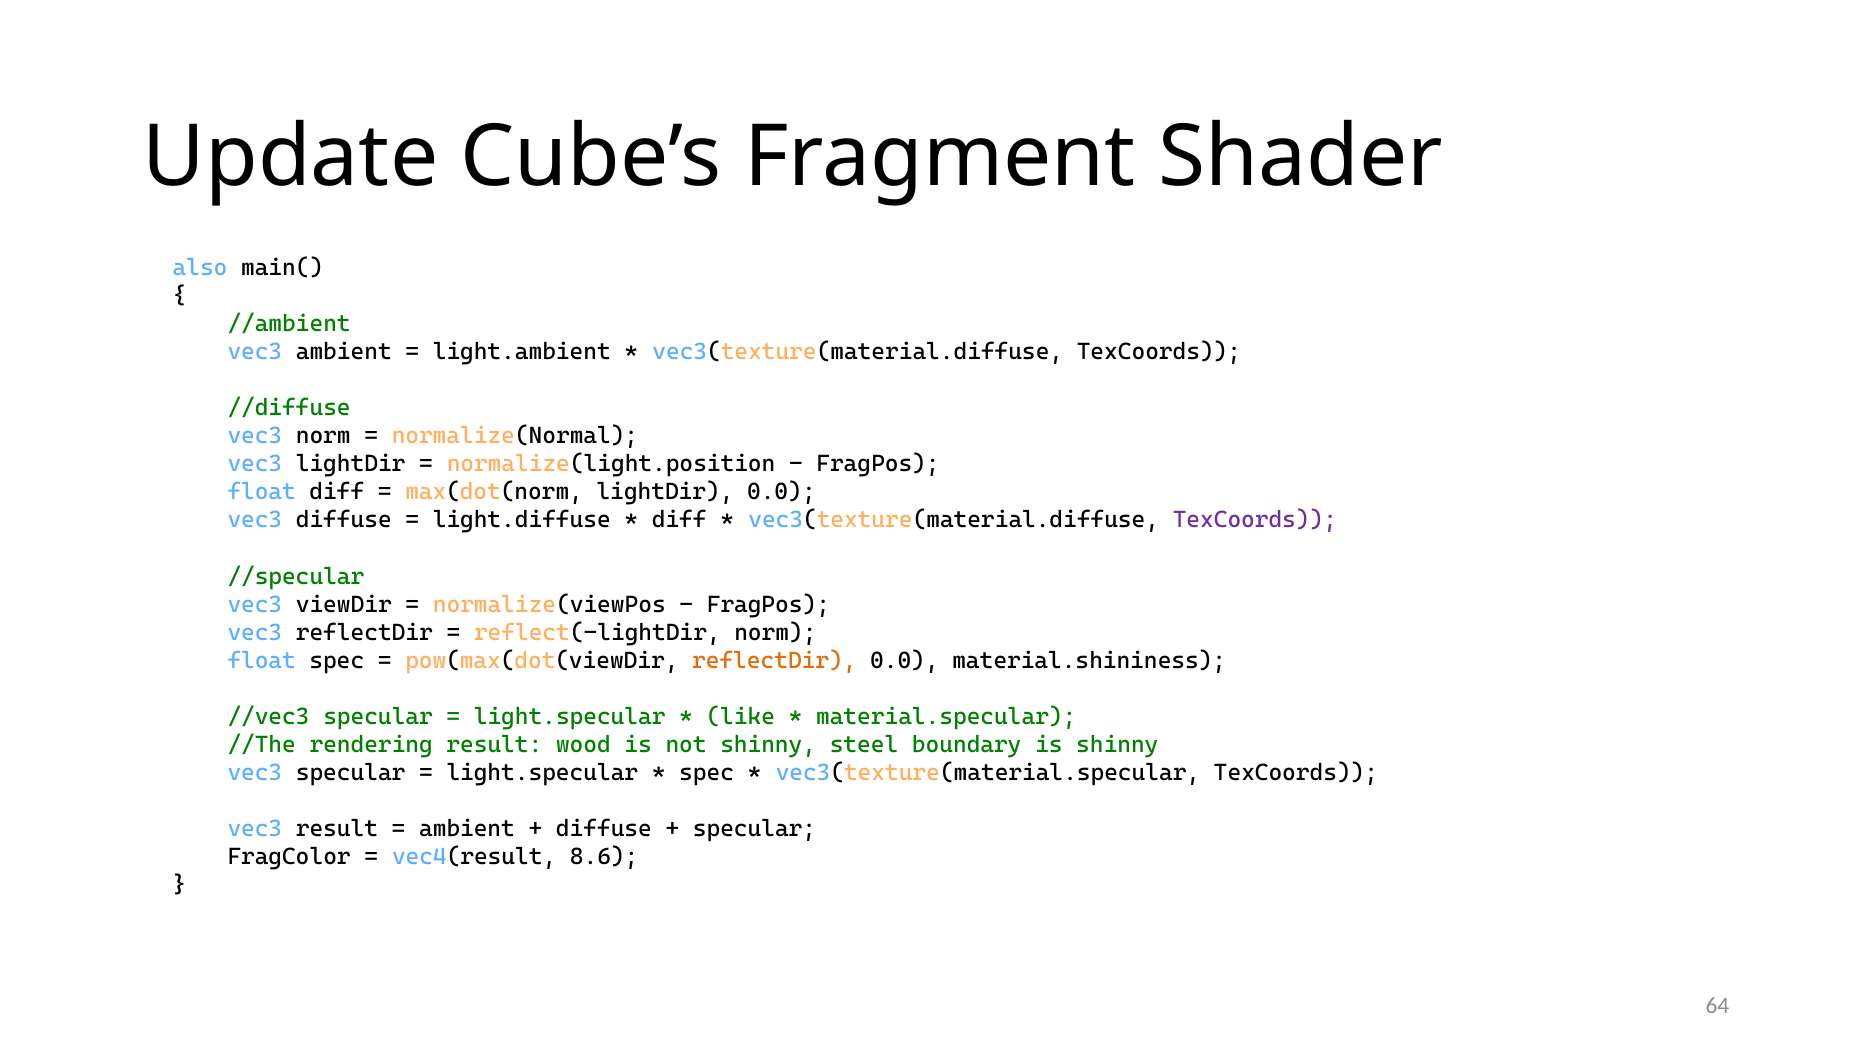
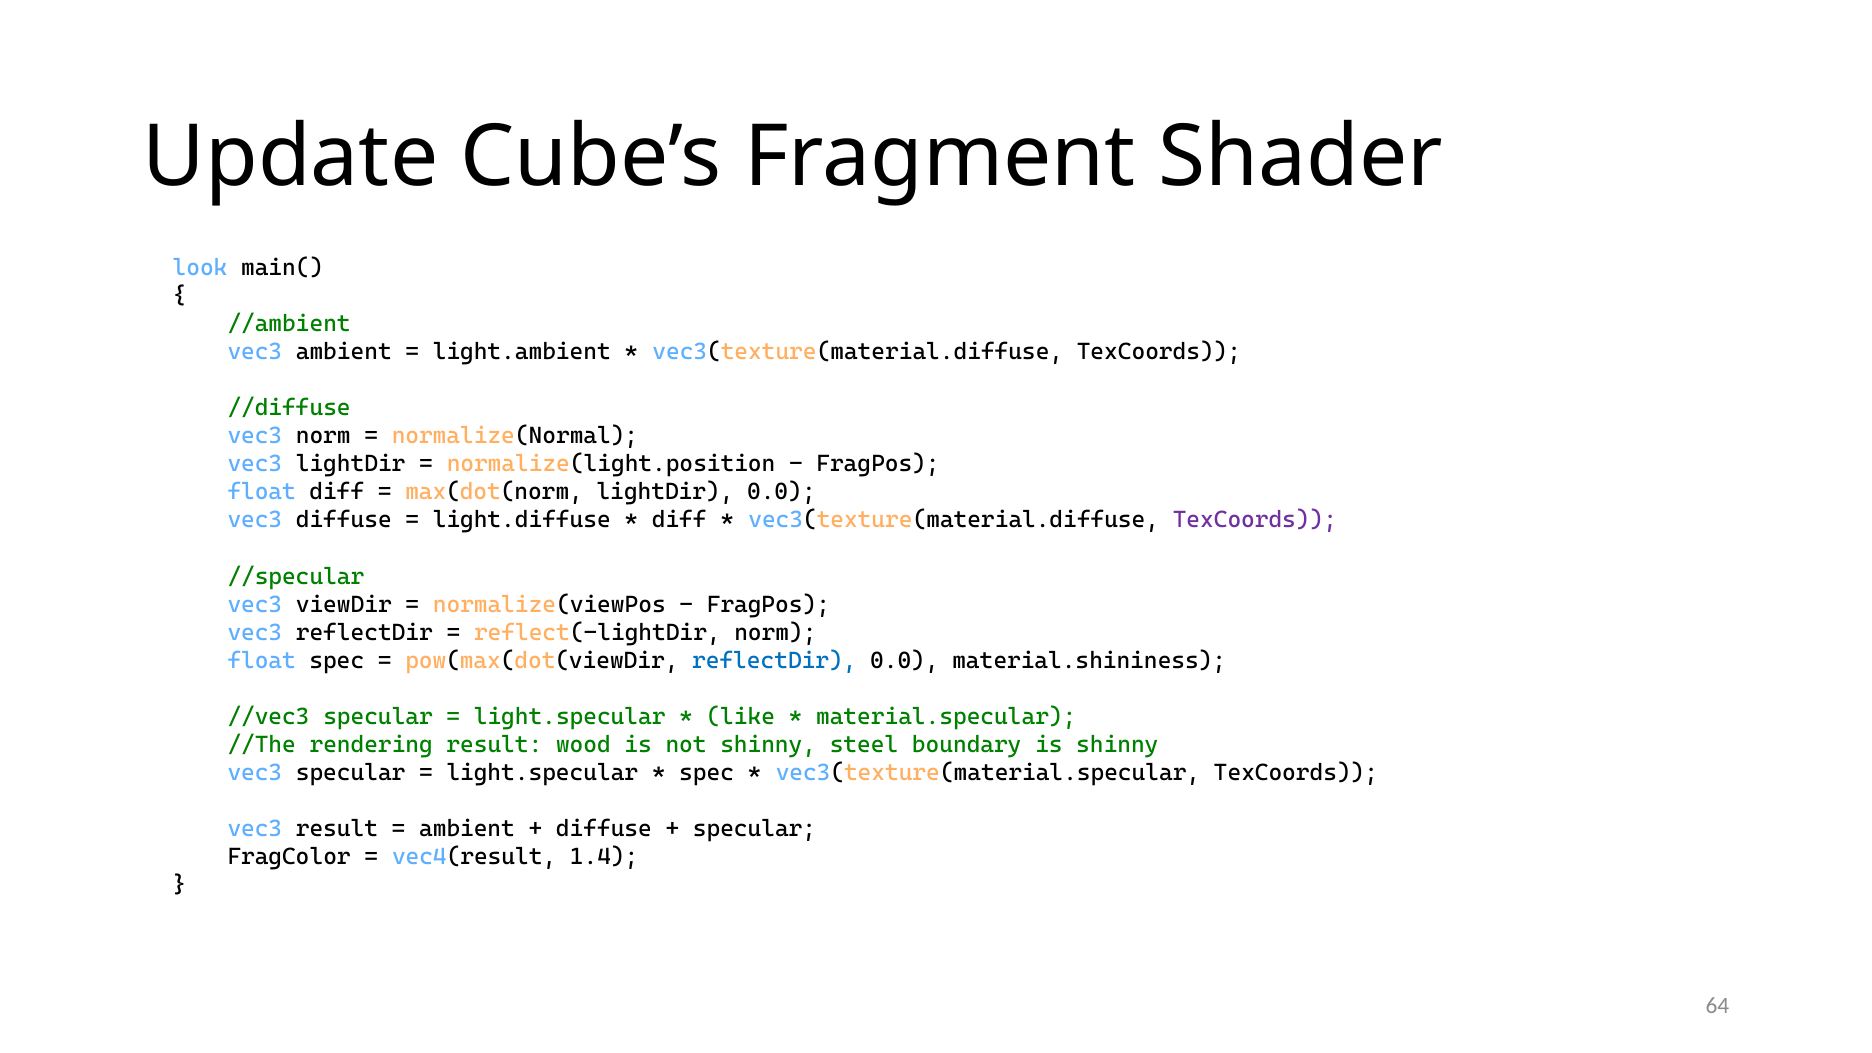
also: also -> look (200, 267)
reflectDir colour: orange -> blue (774, 661)
8.6: 8.6 -> 1.4 (604, 857)
